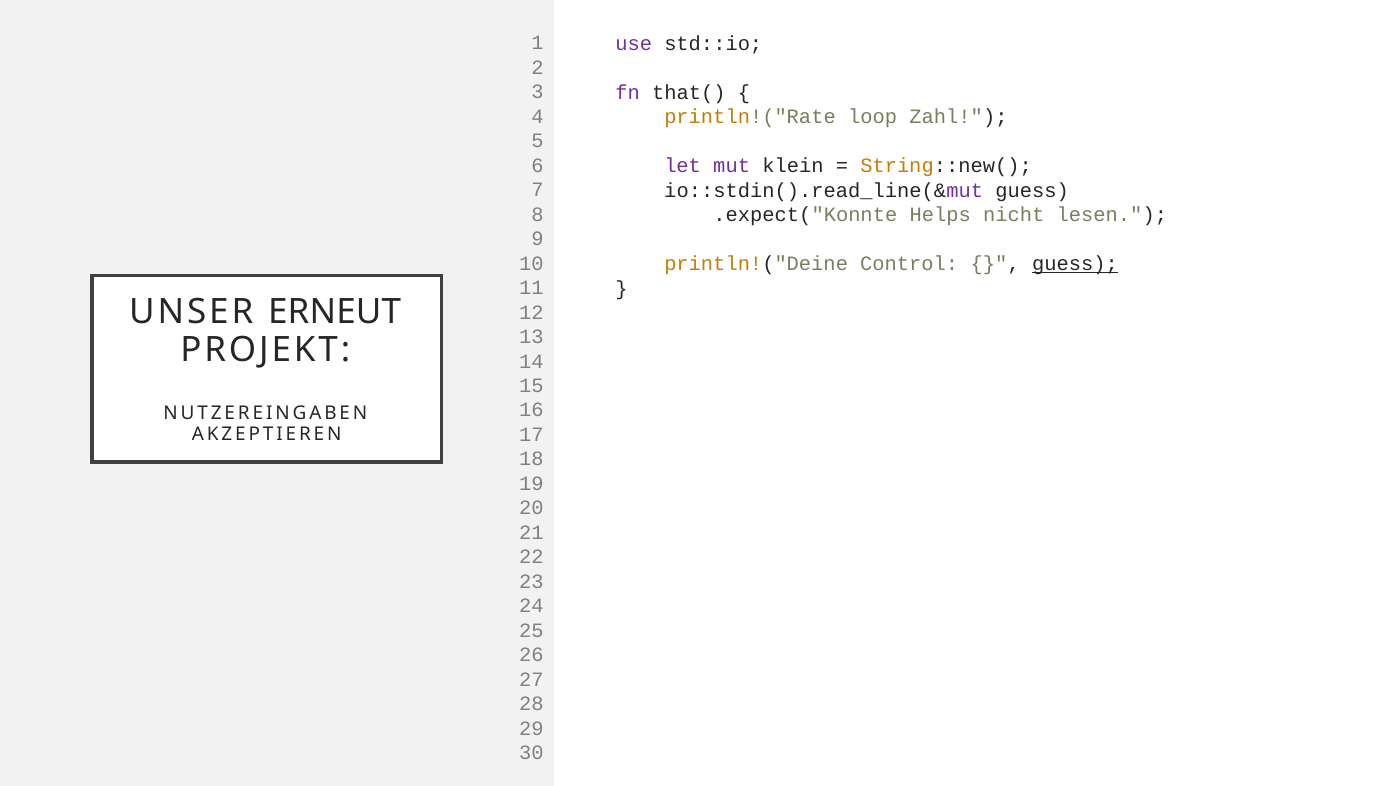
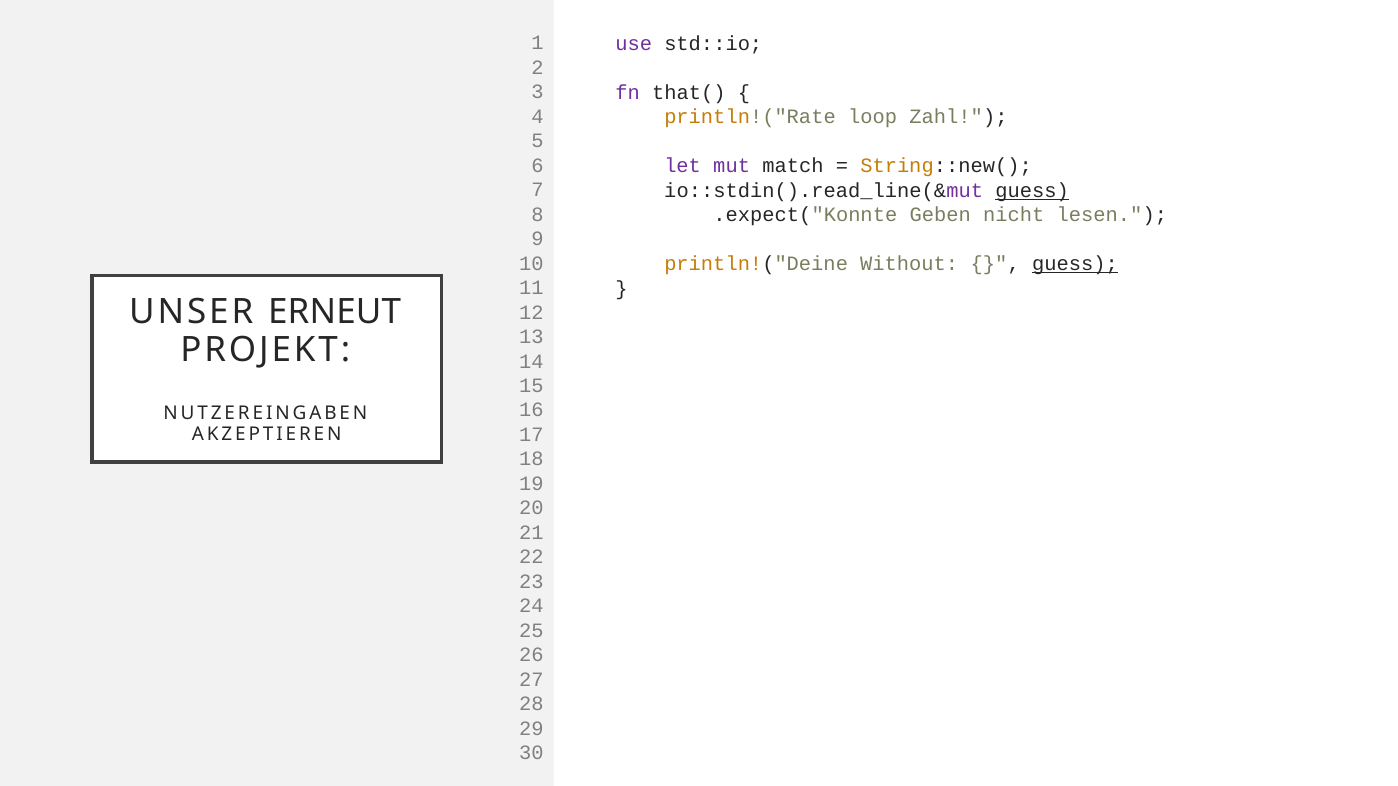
klein: klein -> match (793, 166)
guess underline: none -> present (1032, 191)
Helps: Helps -> Geben (940, 215)
Control: Control -> Without (909, 264)
